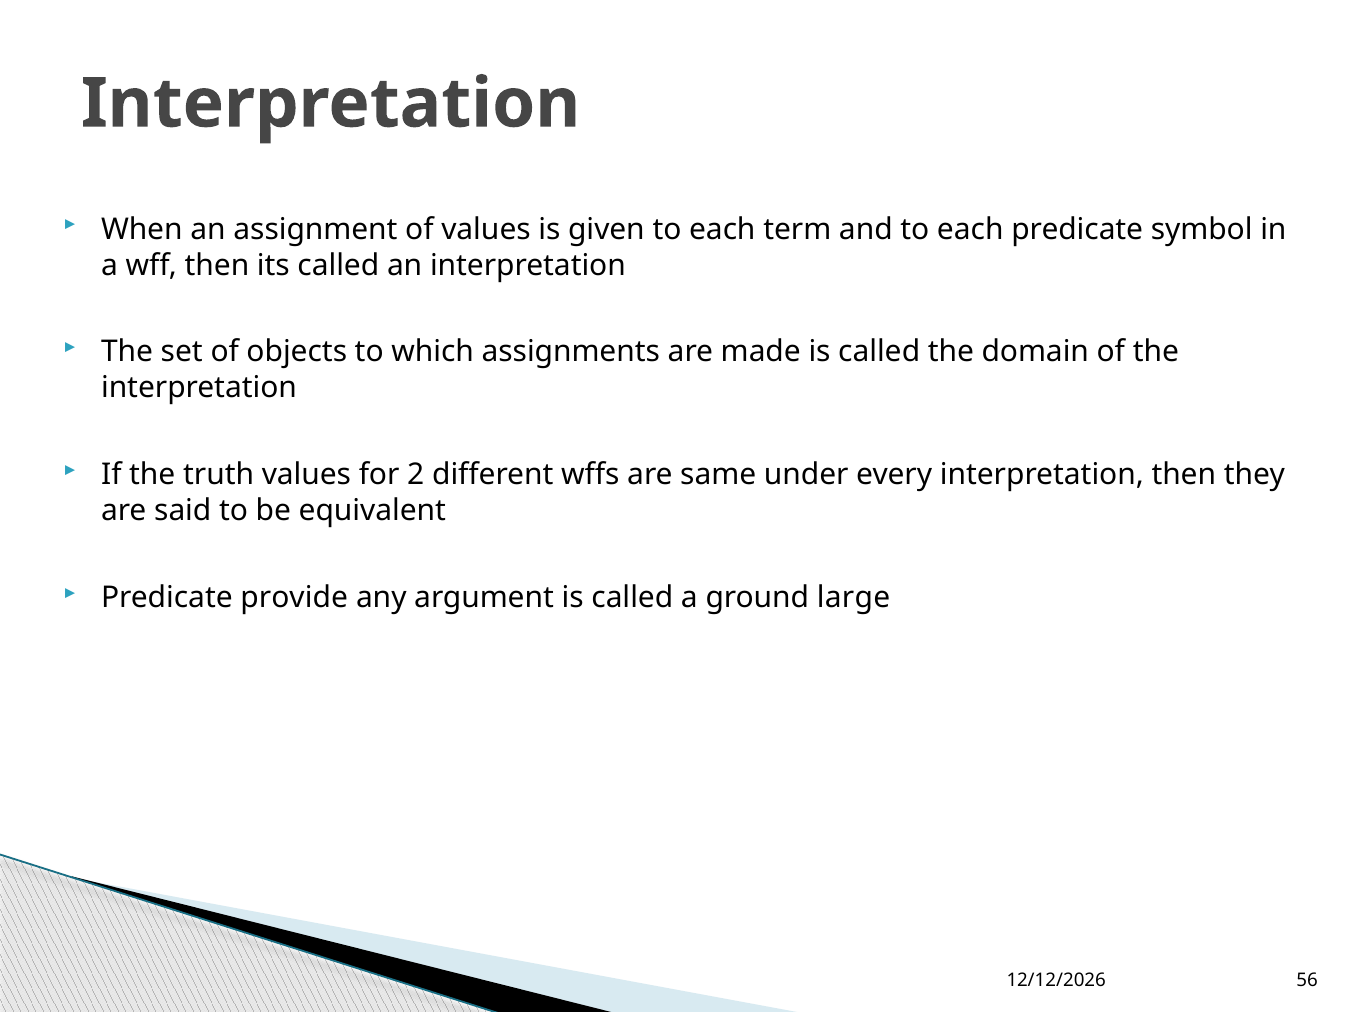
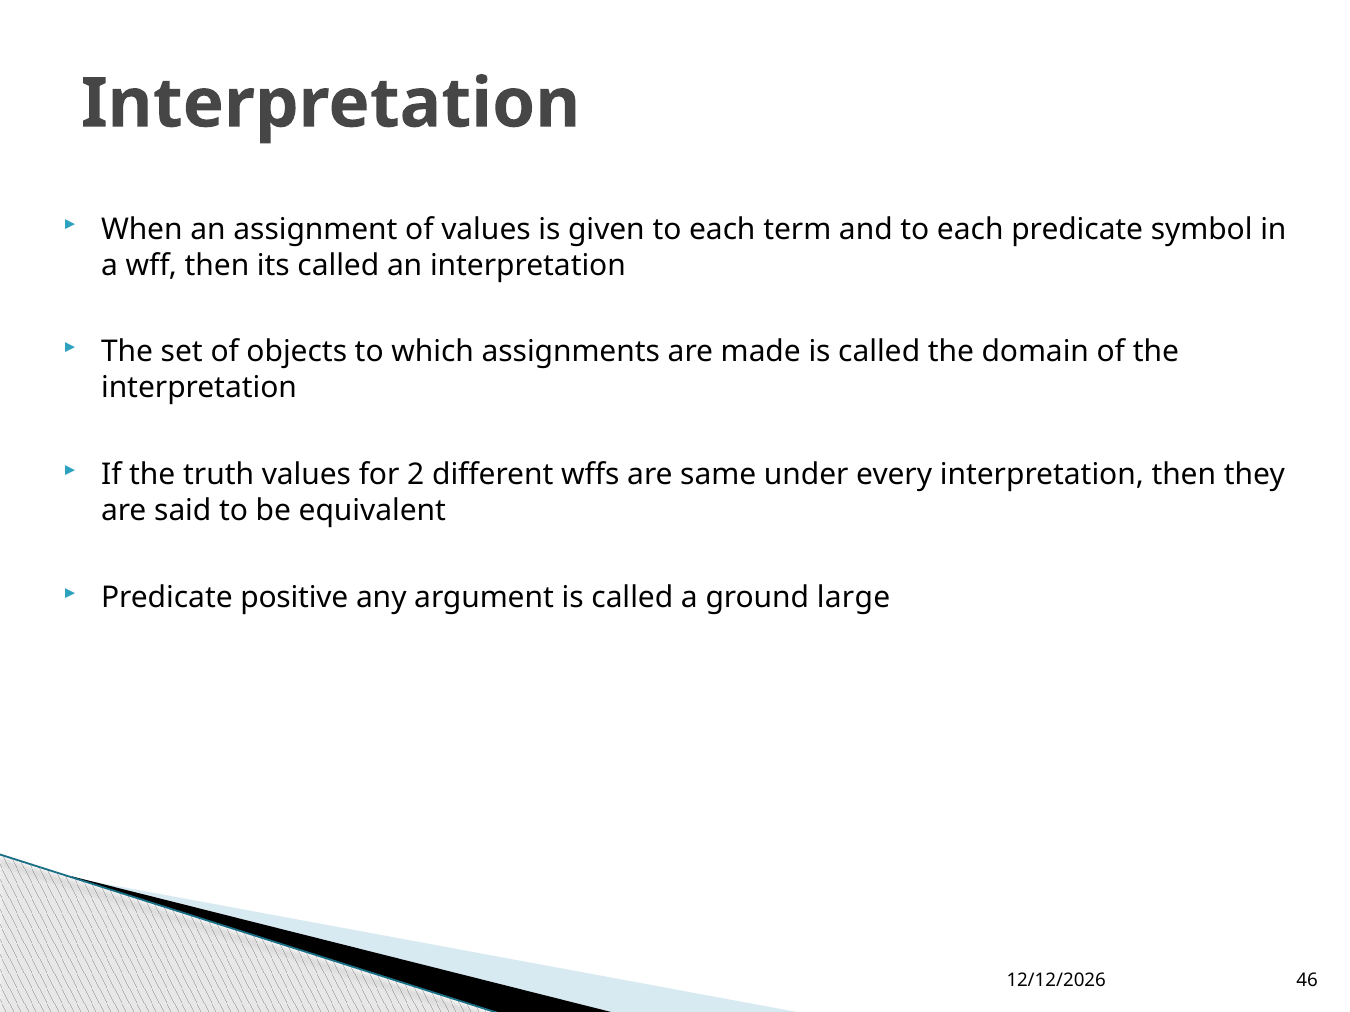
provide: provide -> positive (294, 598)
56: 56 -> 46 (1307, 981)
